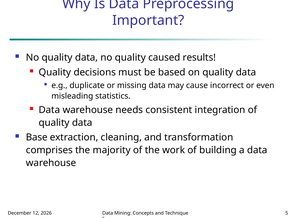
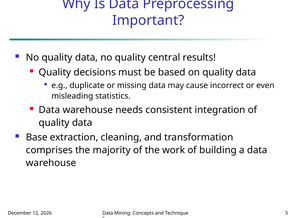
caused: caused -> central (164, 58)
